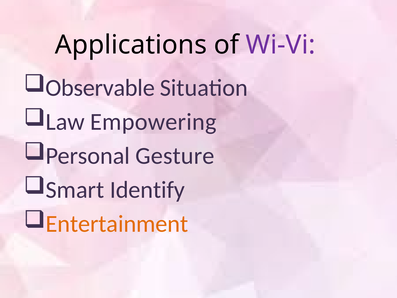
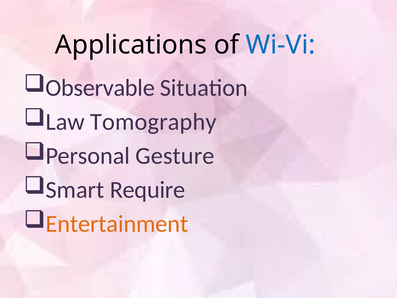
Wi-Vi colour: purple -> blue (281, 45)
Empowering: Empowering -> Tomography (153, 122)
Identify: Identify -> Require (147, 190)
